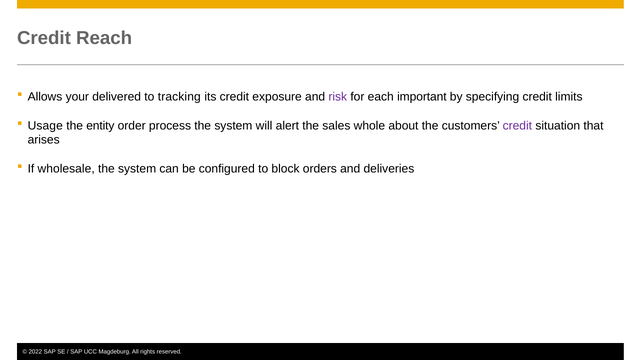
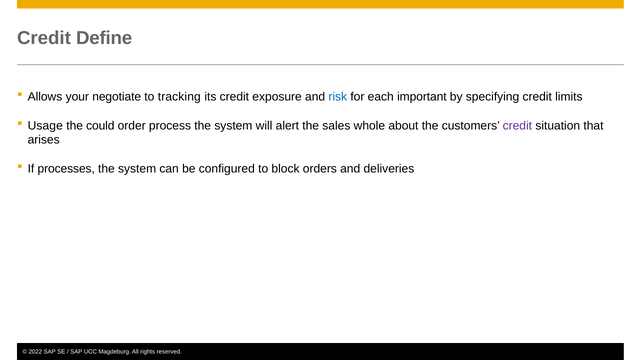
Reach: Reach -> Define (104, 38)
delivered: delivered -> negotiate (117, 97)
risk colour: purple -> blue (338, 97)
entity: entity -> could (100, 126)
wholesale: wholesale -> processes (66, 169)
